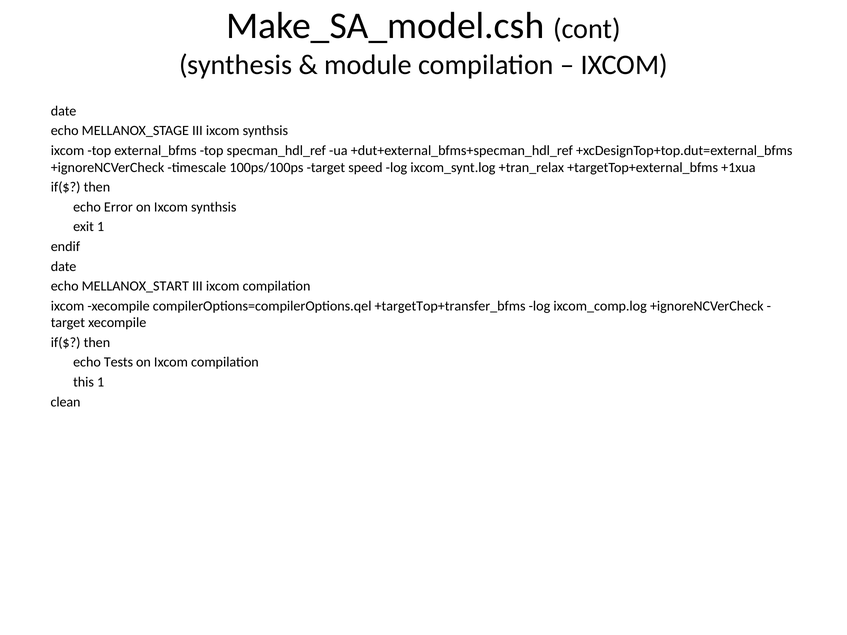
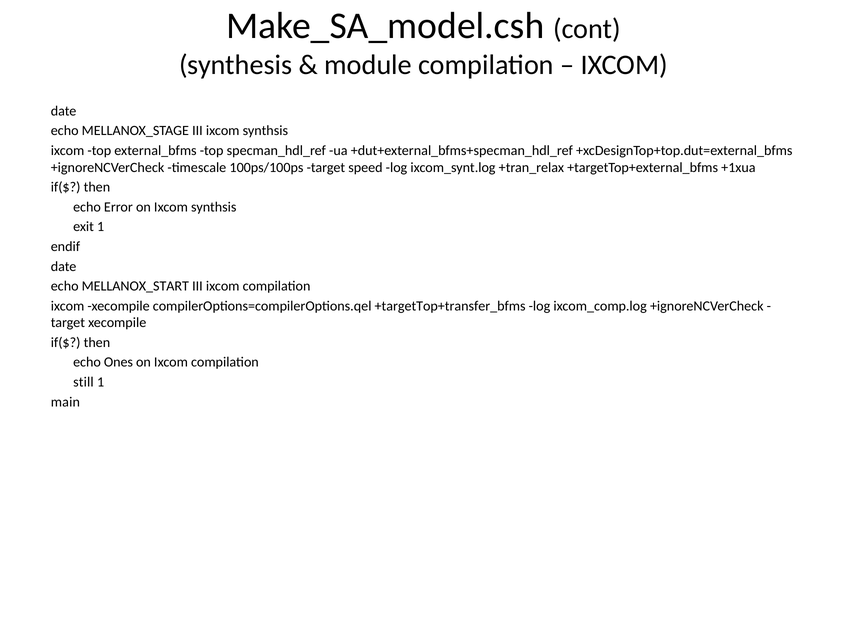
Tests: Tests -> Ones (118, 362)
this: this -> still (83, 382)
clean: clean -> main (65, 402)
